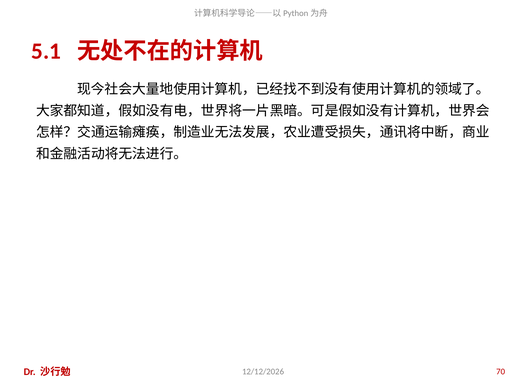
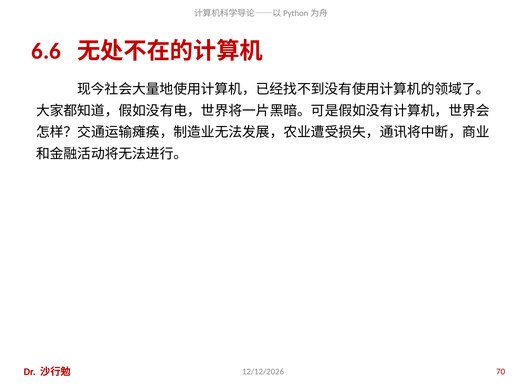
5.1: 5.1 -> 6.6 (46, 51)
